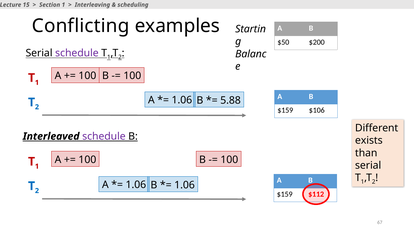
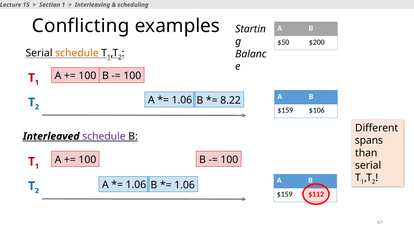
schedule colour: purple -> orange (77, 53)
5.88: 5.88 -> 8.22 (231, 100)
exists: exists -> spans (369, 140)
